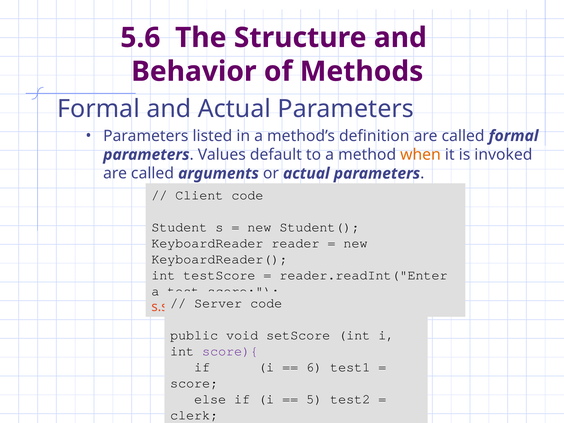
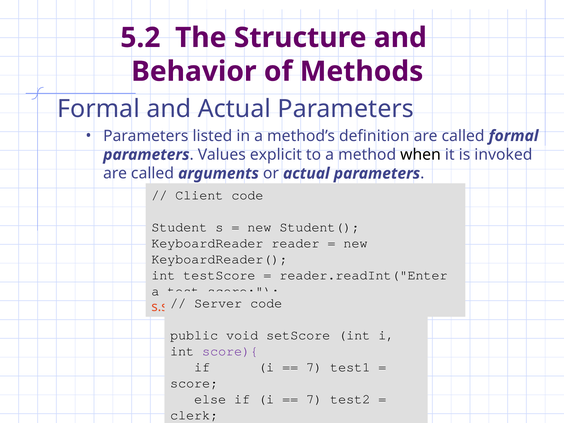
5.6: 5.6 -> 5.2 (140, 38)
default: default -> explicit (276, 155)
when colour: orange -> black (421, 155)
6: 6 -> 7 (314, 367)
5: 5 -> 7 (314, 399)
